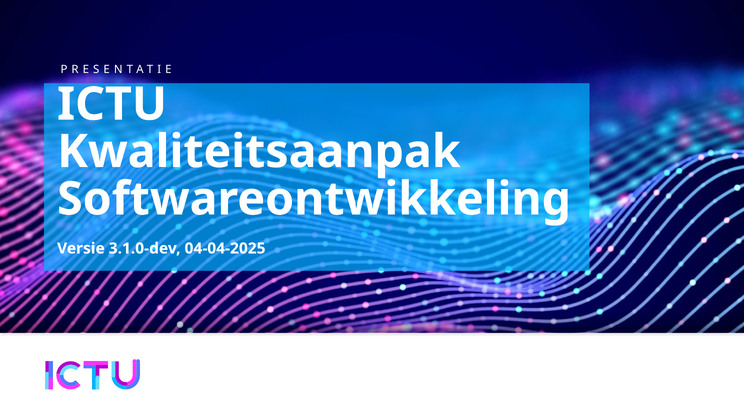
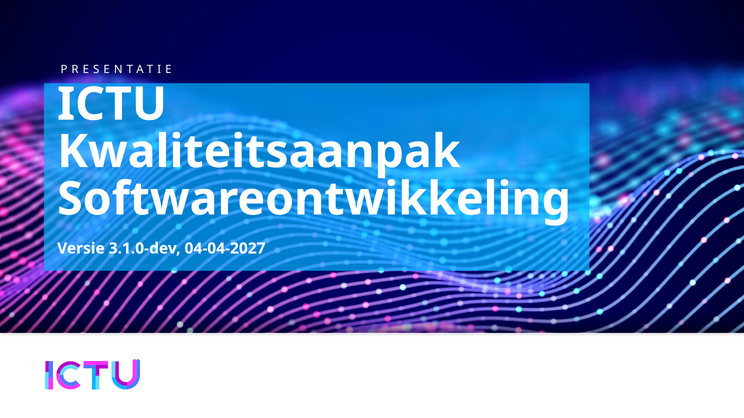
04-04-2025: 04-04-2025 -> 04-04-2027 (225, 249)
